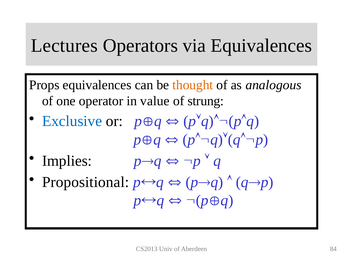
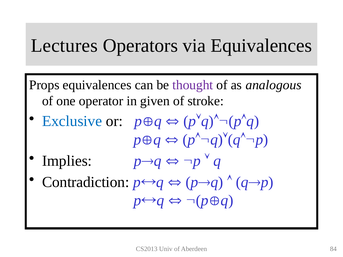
thought colour: orange -> purple (193, 85)
value: value -> given (155, 101)
strung: strung -> stroke (206, 101)
Propositional: Propositional -> Contradiction (86, 182)
